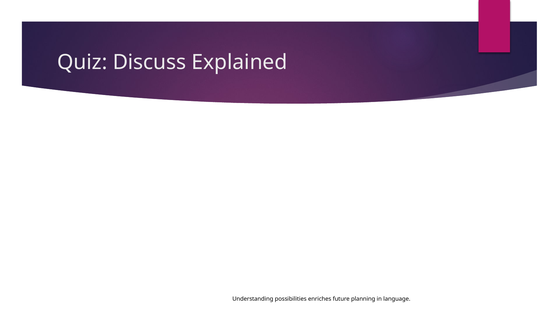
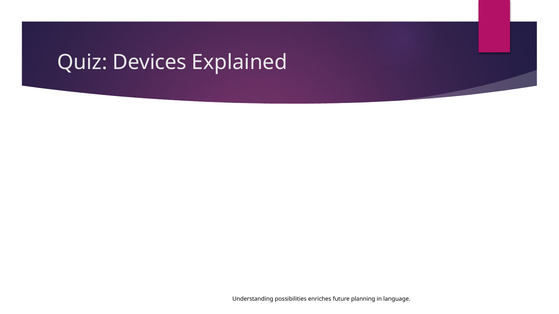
Discuss: Discuss -> Devices (150, 62)
